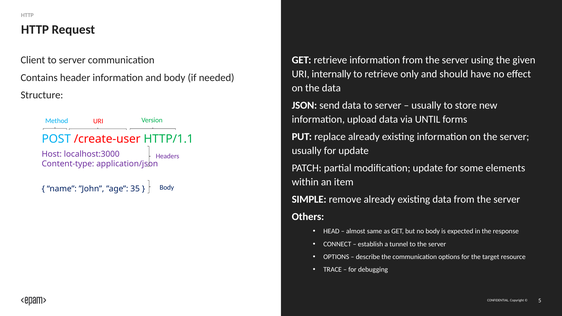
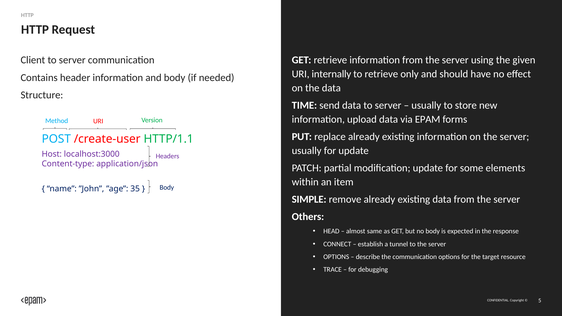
JSON: JSON -> TIME (304, 105)
UNTIL: UNTIL -> EPAM (428, 119)
